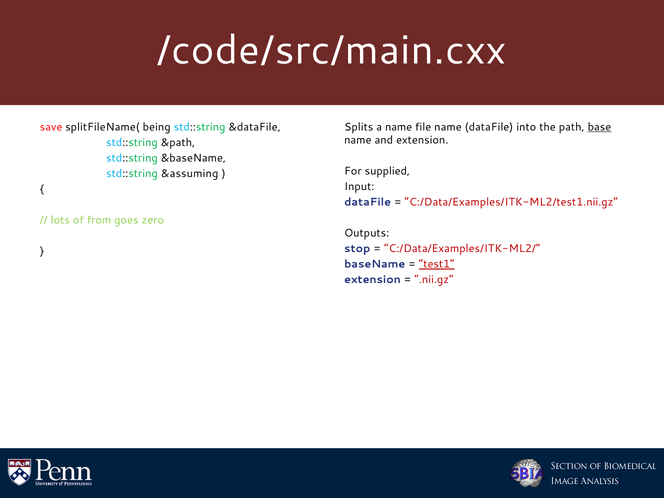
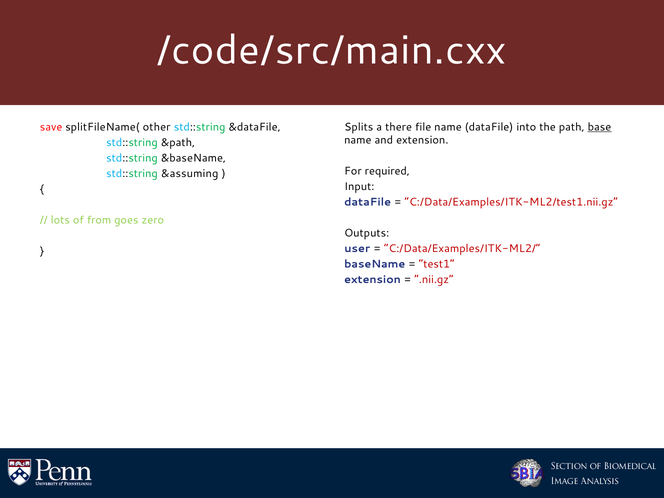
being: being -> other (157, 127)
a name: name -> there (399, 127)
supplied: supplied -> required (387, 171)
stop: stop -> user (357, 249)
test1 underline: present -> none (437, 264)
